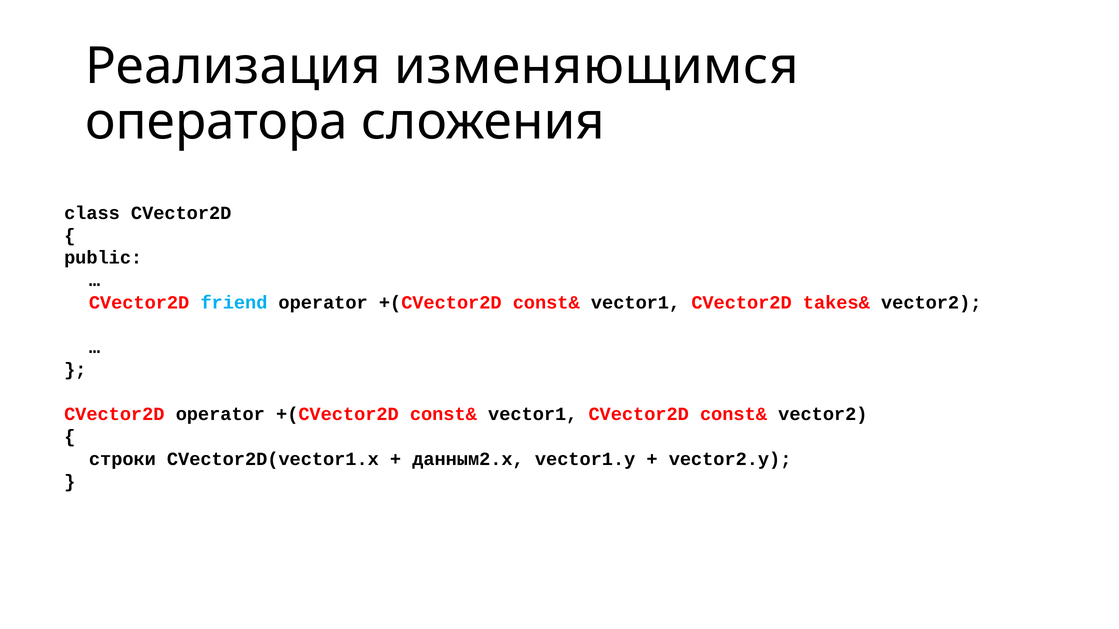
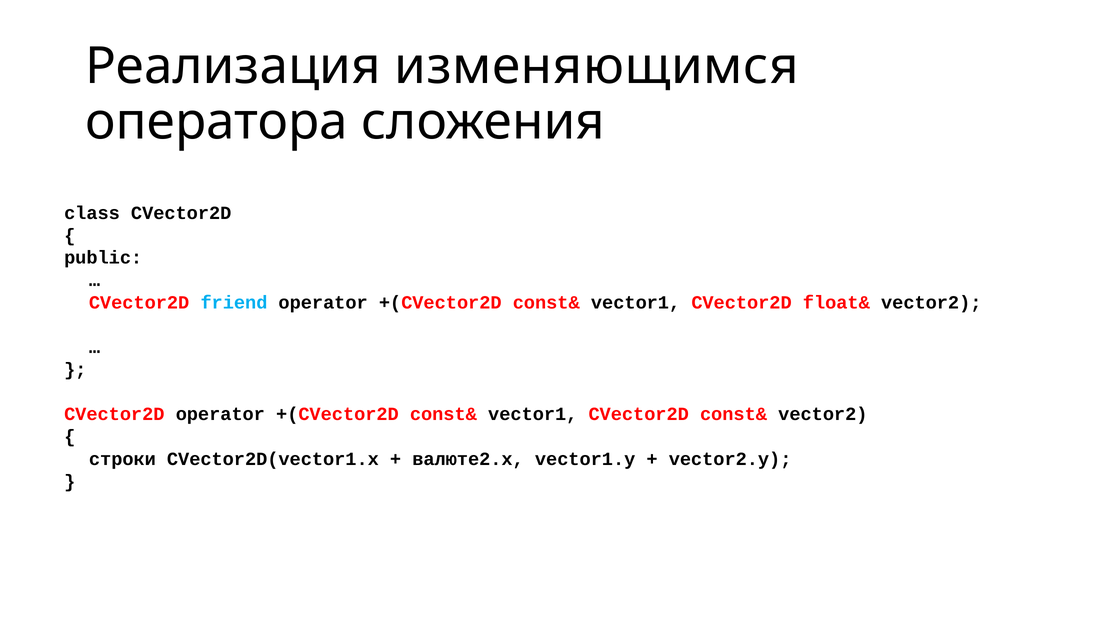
takes&: takes& -> float& (836, 303)
данным2.x: данным2.x -> валюте2.x (468, 459)
